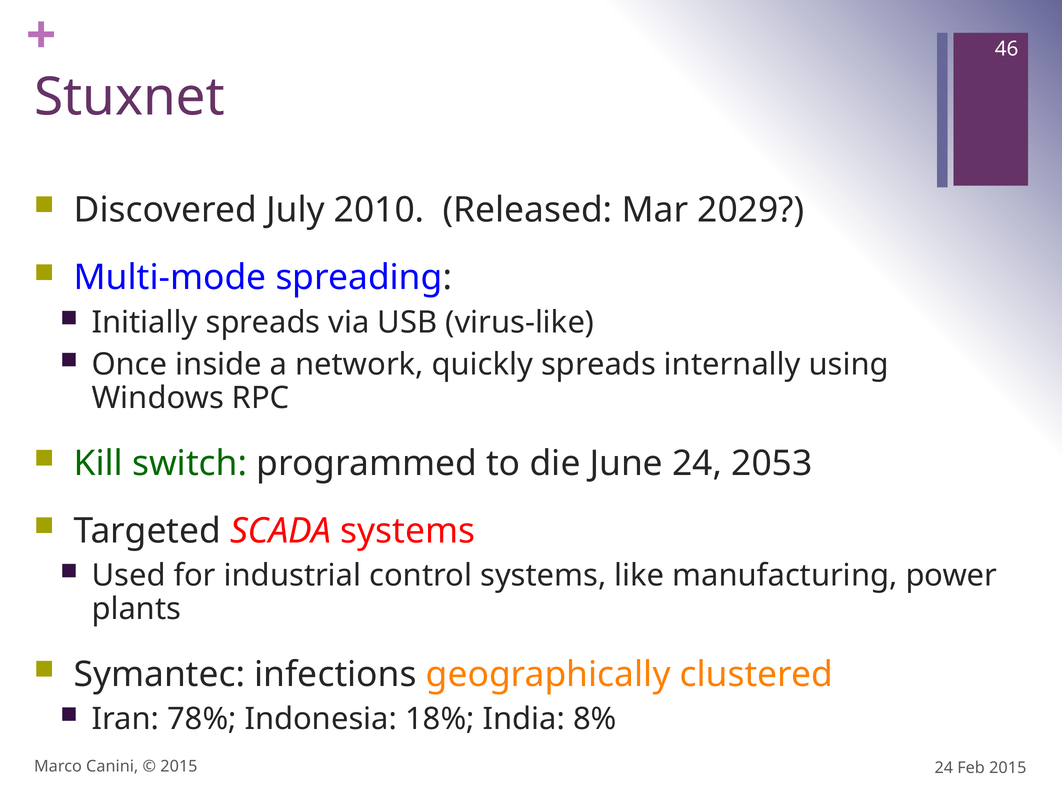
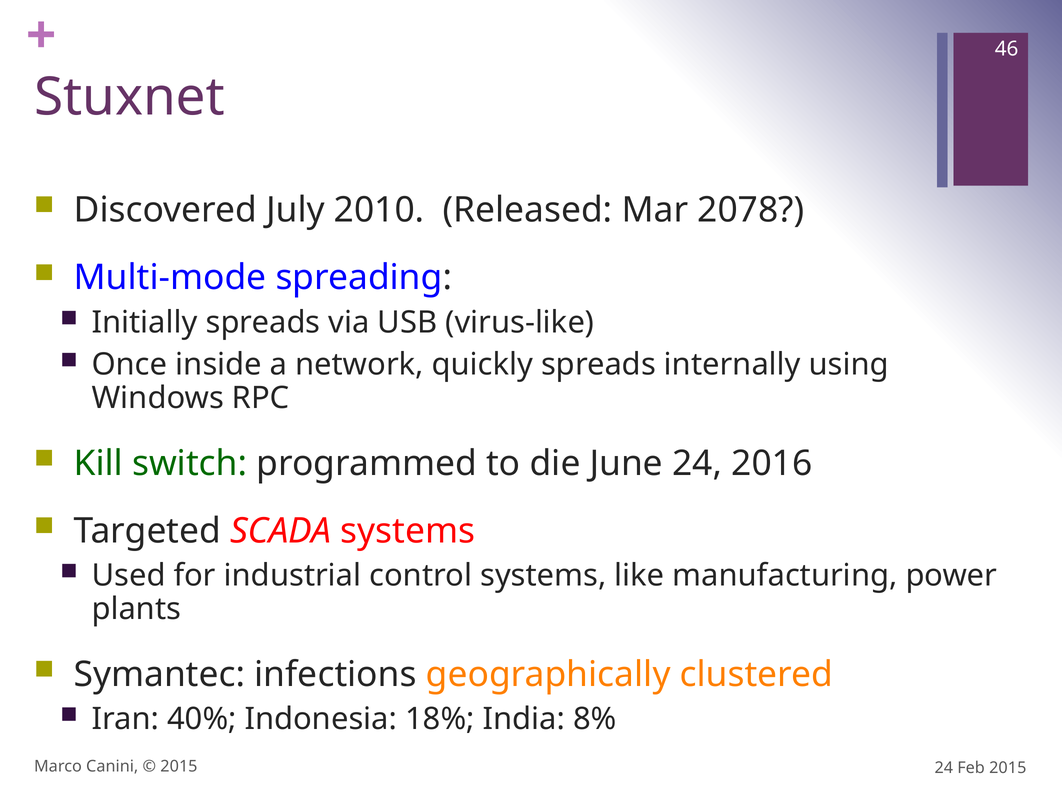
2029: 2029 -> 2078 (751, 210)
2053: 2053 -> 2016 (772, 464)
78%: 78% -> 40% (202, 720)
